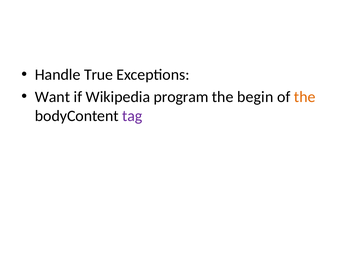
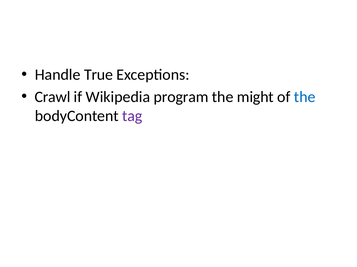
Want: Want -> Crawl (52, 97)
begin: begin -> might (255, 97)
the colour: orange -> blue (305, 97)
